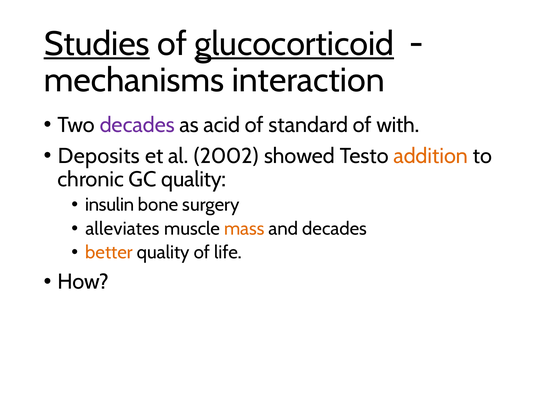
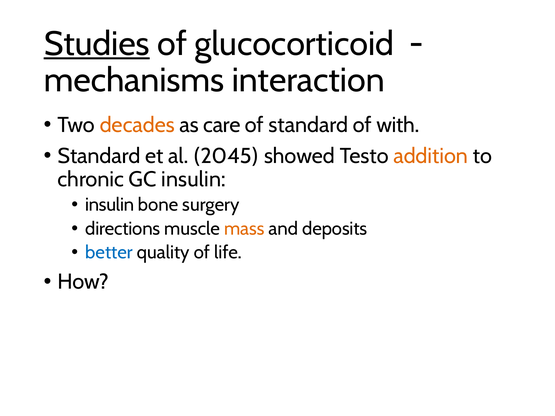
glucocorticoid underline: present -> none (294, 44)
decades colour: purple -> orange (137, 125)
acid: acid -> care (222, 125)
Deposits: Deposits -> Standard (99, 156)
2002: 2002 -> 2045 (226, 156)
GC quality: quality -> insulin (194, 179)
alleviates: alleviates -> directions (123, 229)
and decades: decades -> deposits (335, 229)
better colour: orange -> blue (109, 253)
